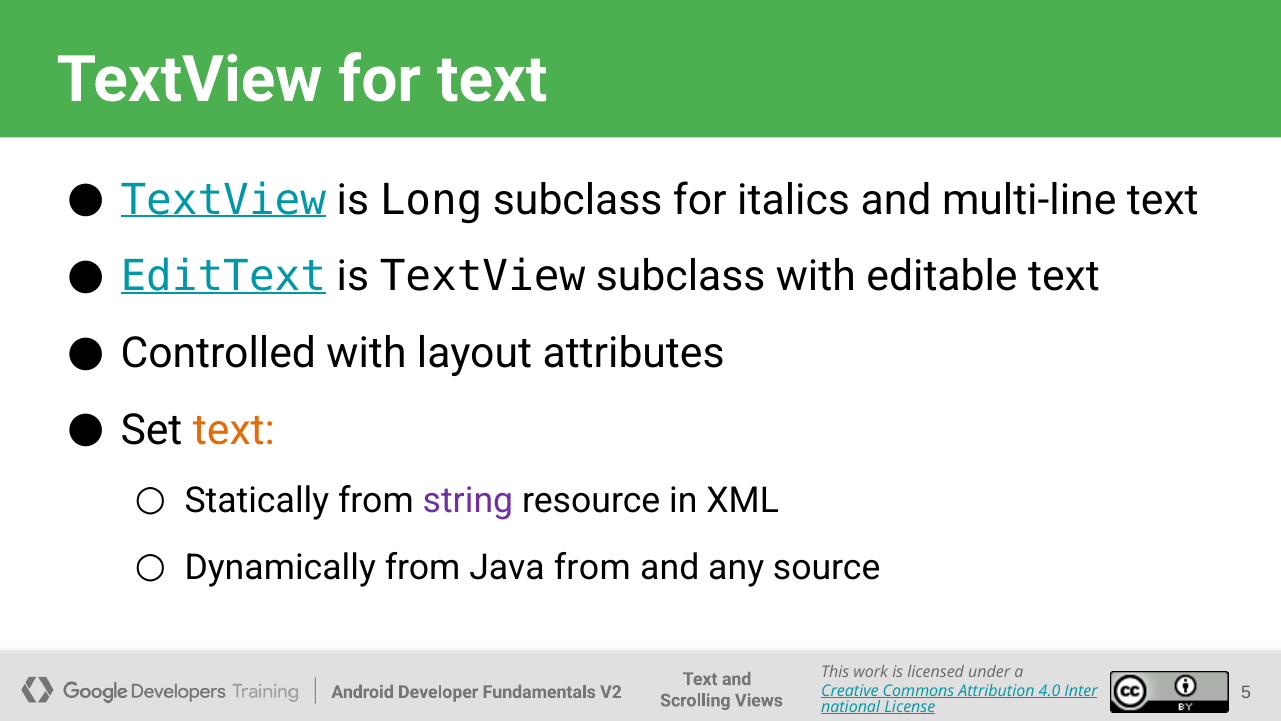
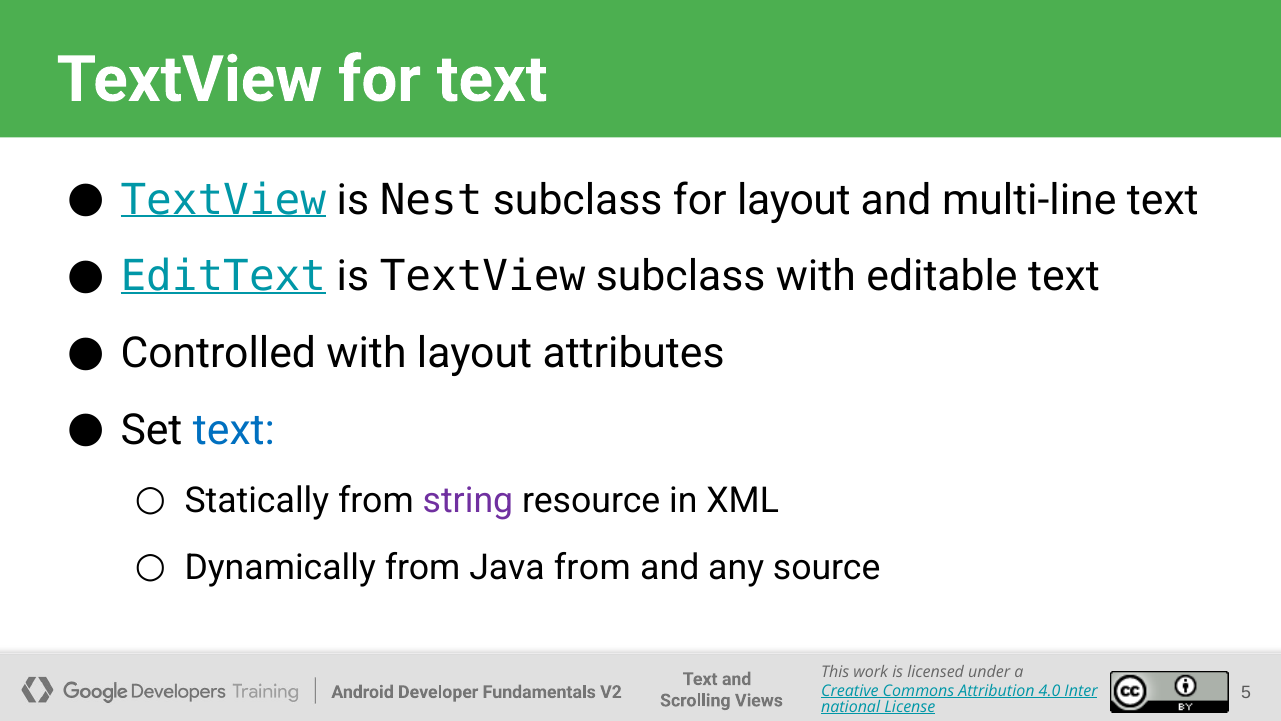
Long: Long -> Nest (431, 200)
for italics: italics -> layout (794, 200)
text colour: orange -> blue (234, 430)
